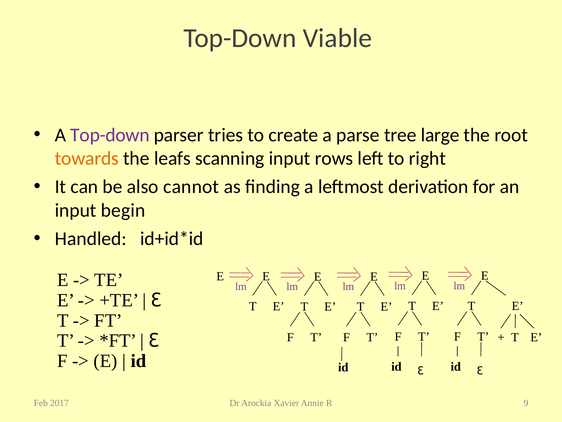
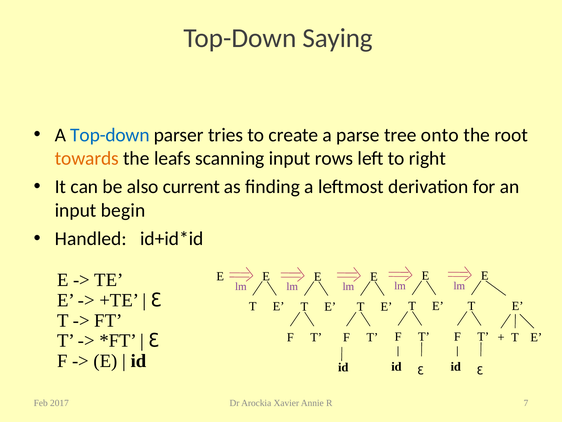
Viable: Viable -> Saying (338, 38)
Top-down colour: purple -> blue (110, 135)
large: large -> onto (440, 135)
cannot: cannot -> current (191, 187)
9: 9 -> 7 (526, 403)
